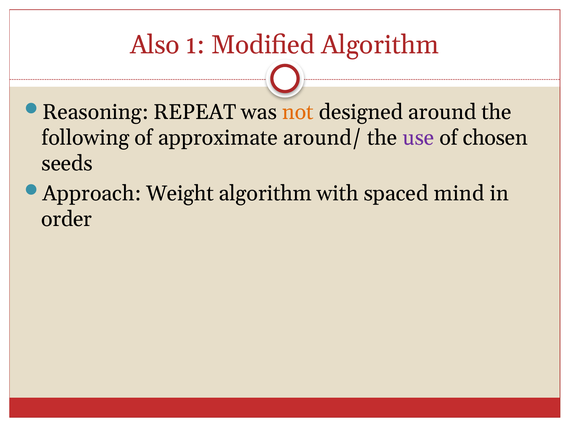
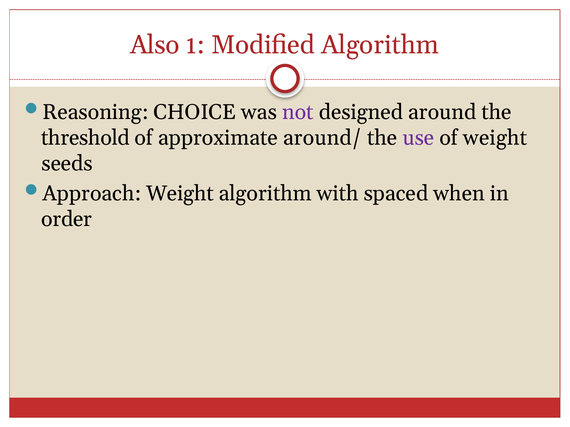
REPEAT: REPEAT -> CHOICE (195, 112)
not colour: orange -> purple (298, 112)
following: following -> threshold (85, 138)
of chosen: chosen -> weight (495, 138)
mind: mind -> when (459, 194)
